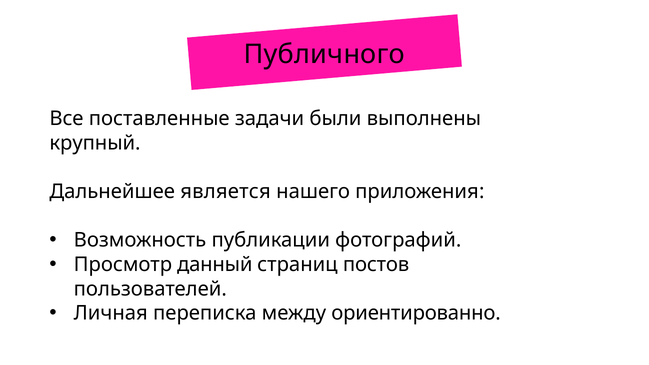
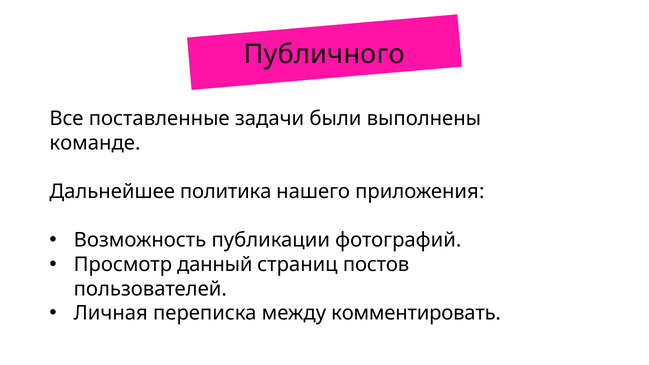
крупный: крупный -> команде (95, 143)
является: является -> политика (226, 192)
ориентированно: ориентированно -> комментировать (416, 313)
